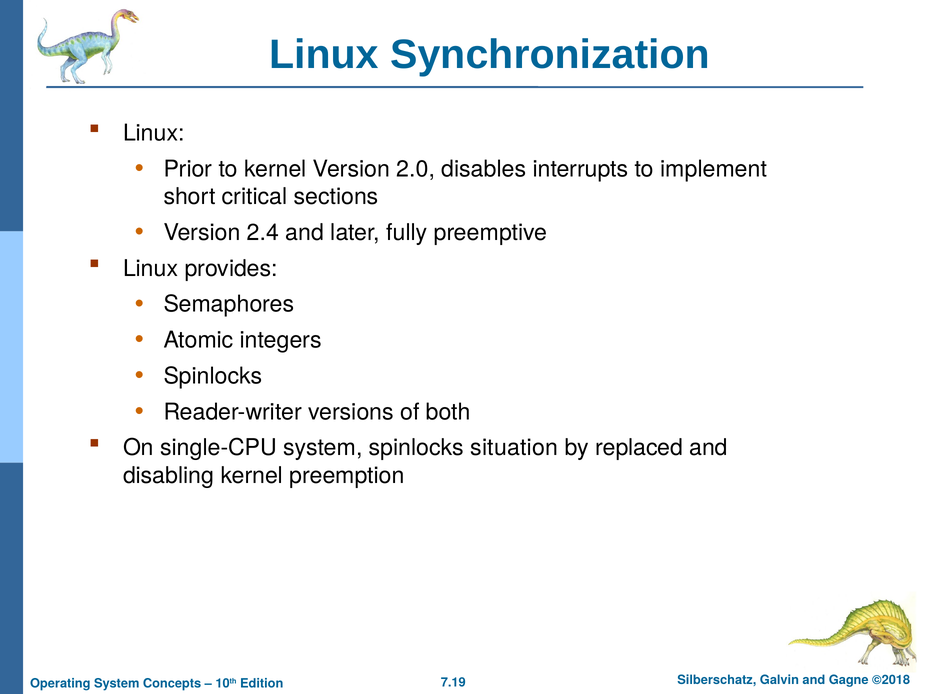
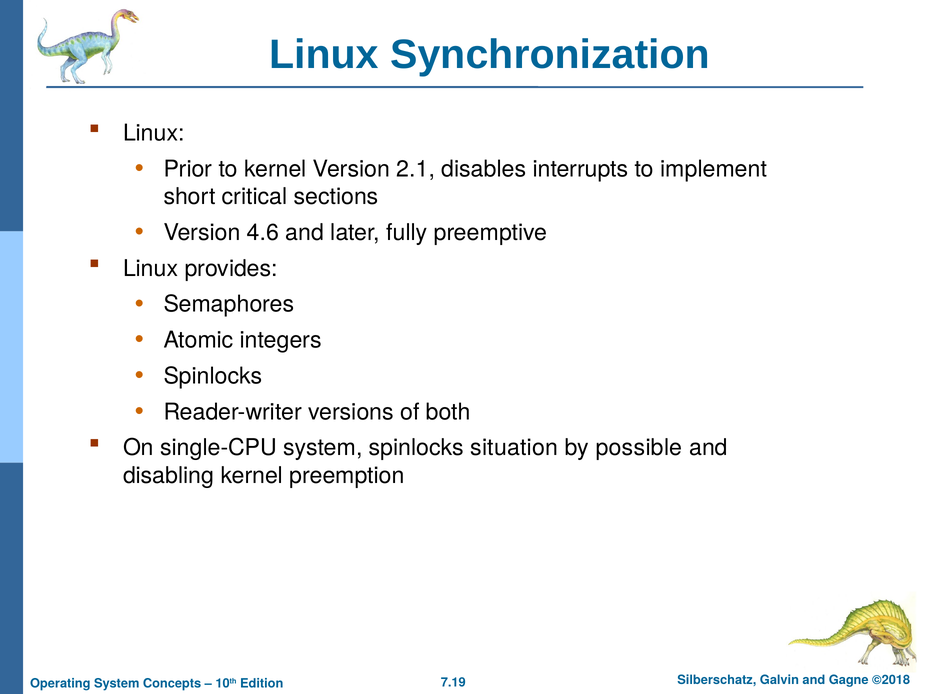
2.0: 2.0 -> 2.1 (416, 169)
2.4: 2.4 -> 4.6 (263, 233)
replaced: replaced -> possible (639, 448)
